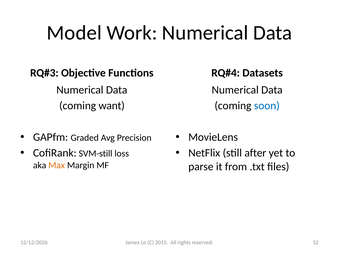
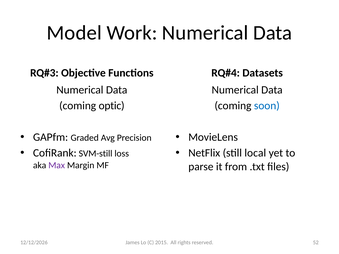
want: want -> optic (112, 106)
after: after -> local (255, 153)
Max colour: orange -> purple (57, 165)
